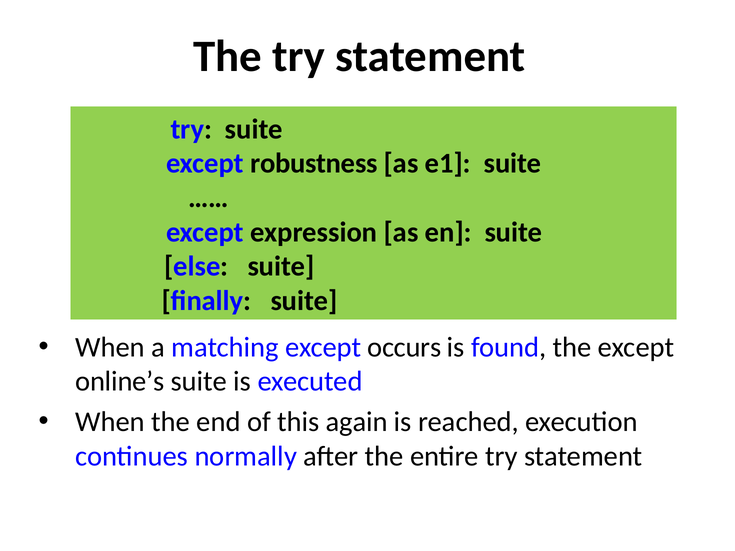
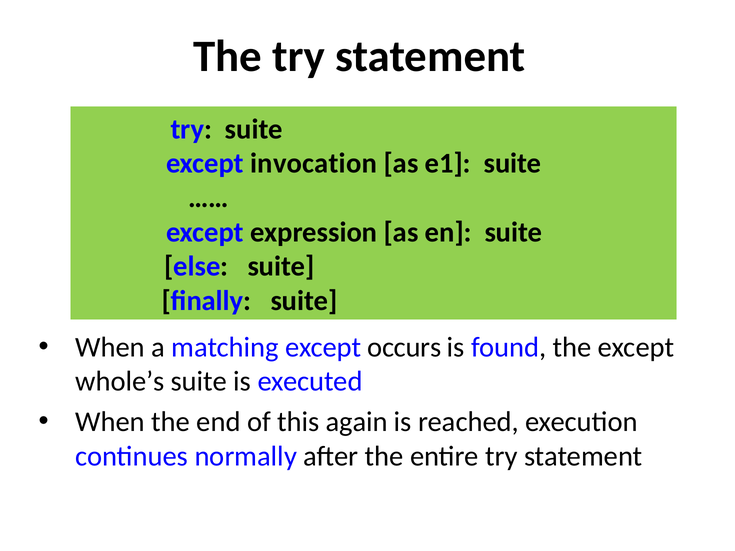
robustness: robustness -> invocation (314, 164)
online’s: online’s -> whole’s (120, 382)
